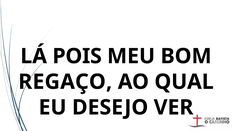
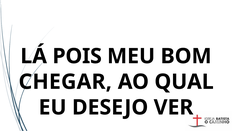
REGAÇO: REGAÇO -> CHEGAR (65, 81)
